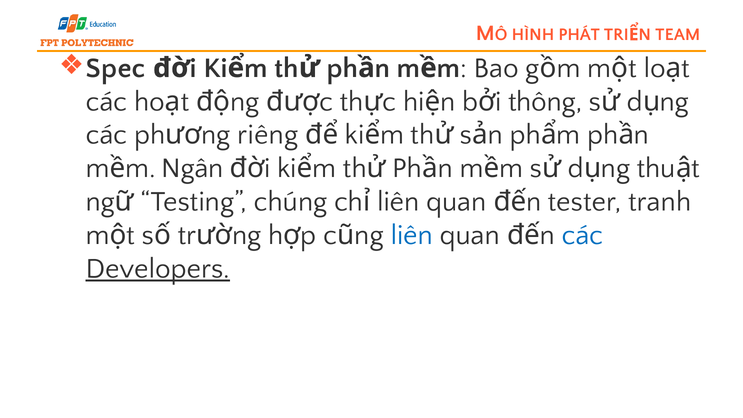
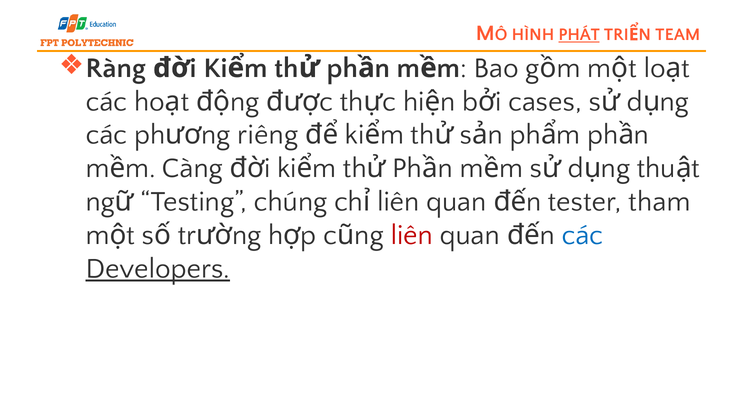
PHÁT underline: none -> present (579, 35)
Spec: Spec -> Ràng (116, 68)
thông: thông -> cases (545, 101)
Ngân: Ngân -> Càng (192, 168)
tranh: tranh -> tham (660, 202)
liên colour: blue -> red (412, 235)
